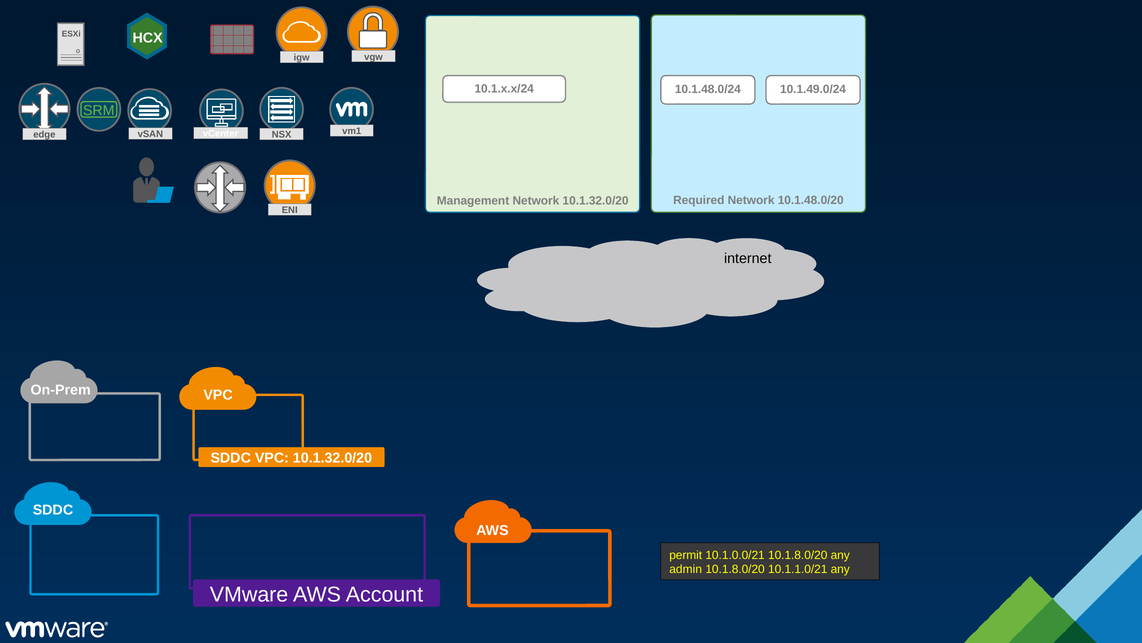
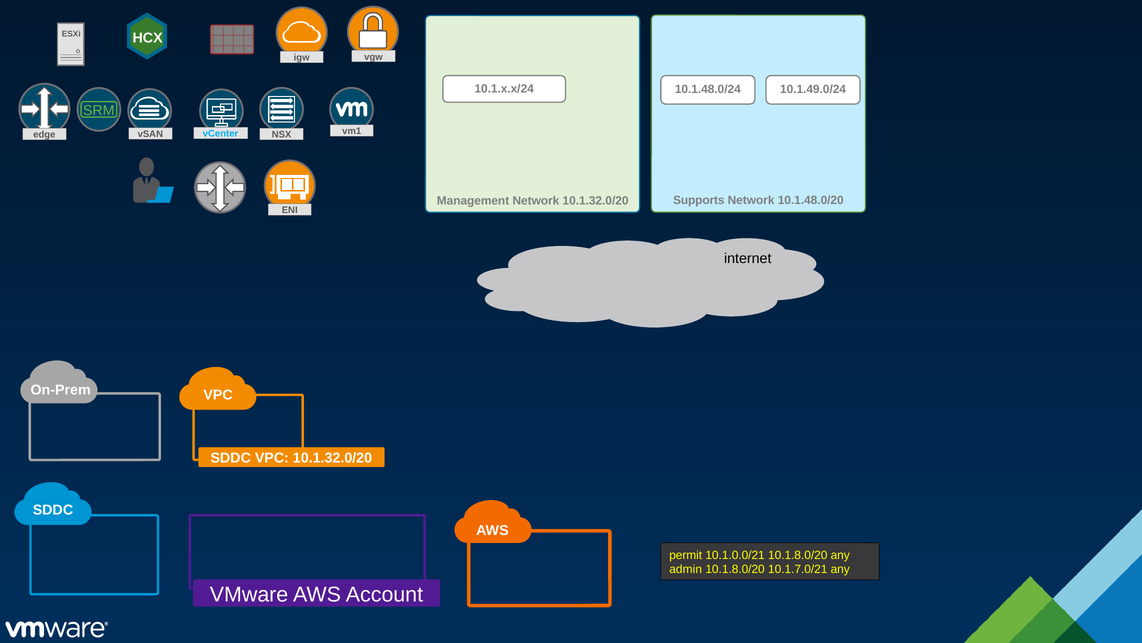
vCenter colour: white -> light blue (221, 134)
Required: Required -> Supports (699, 200)
10.1.1.0/21: 10.1.1.0/21 -> 10.1.7.0/21 (798, 569)
